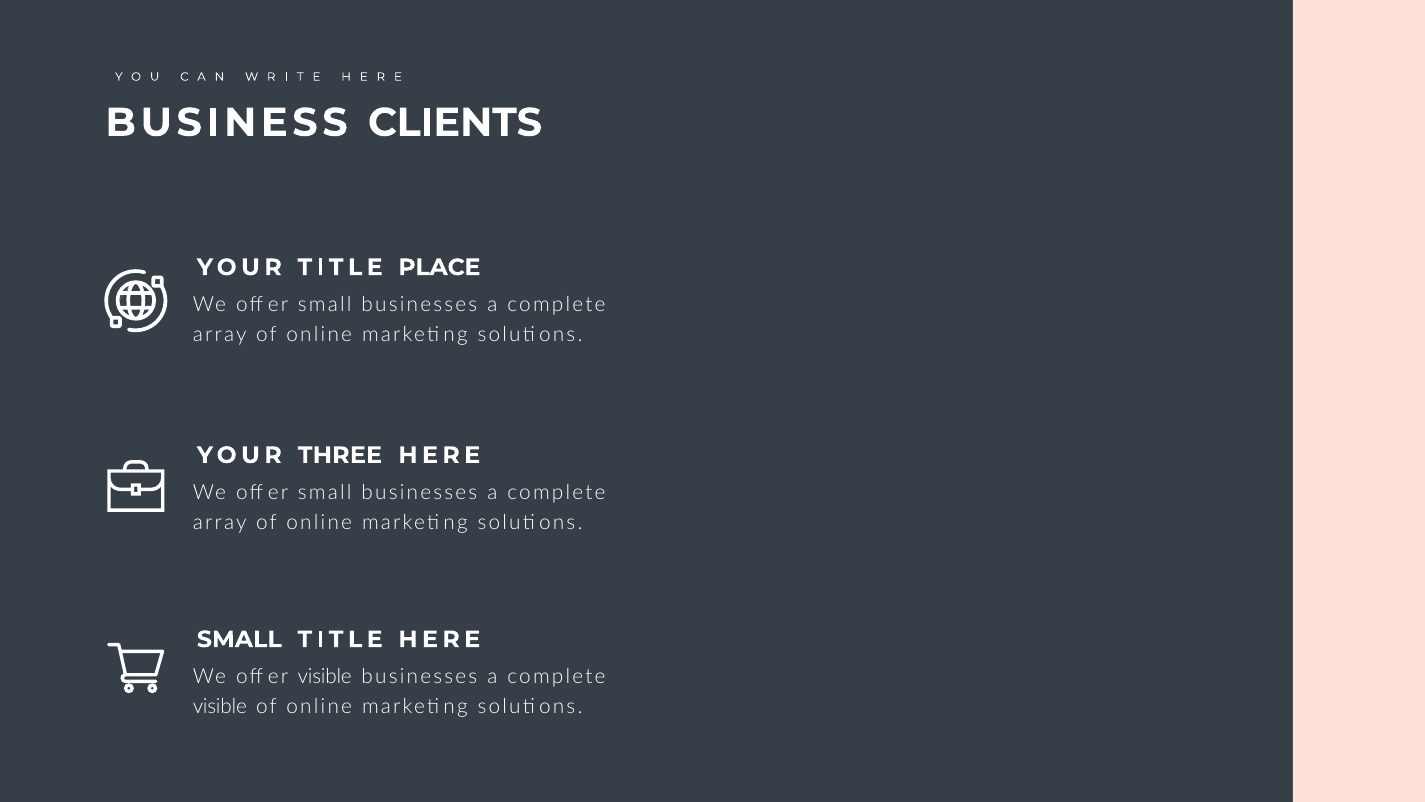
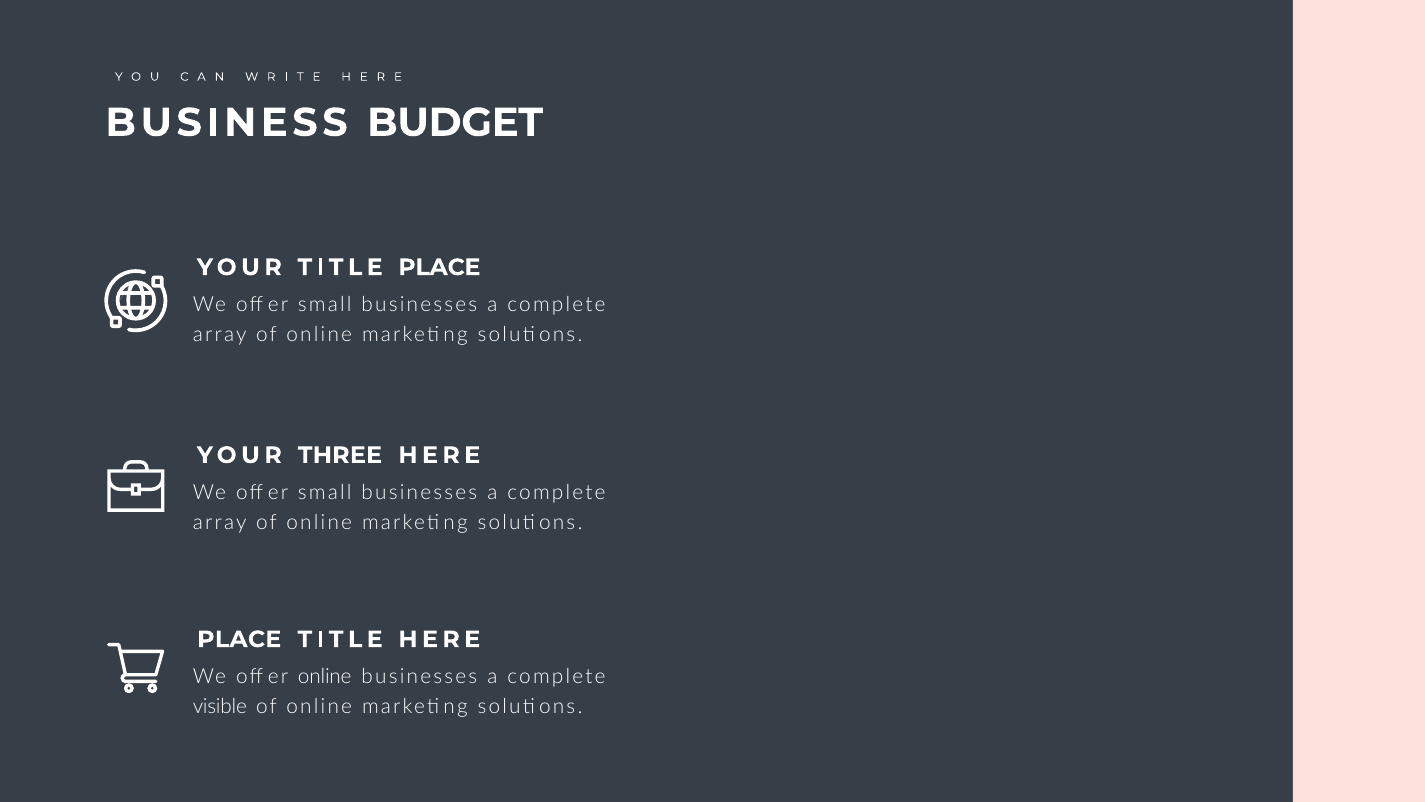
CLIENTS: CLIENTS -> BUDGET (455, 123)
SMALL: SMALL -> PLACE (239, 639)
offer visible: visible -> online (325, 677)
